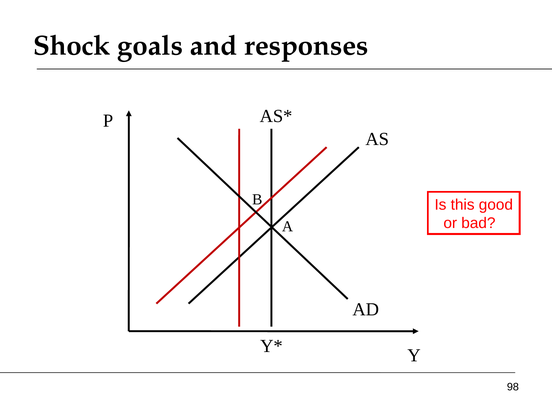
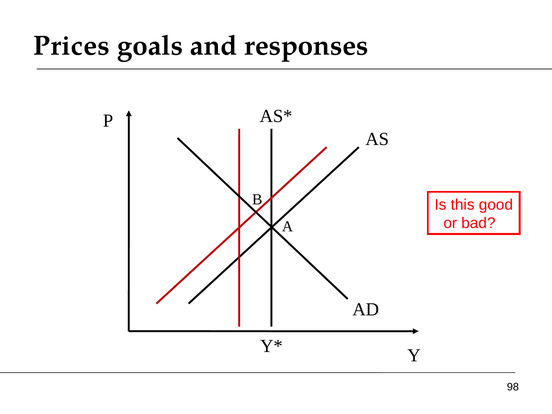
Shock: Shock -> Prices (72, 46)
